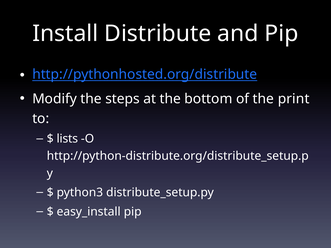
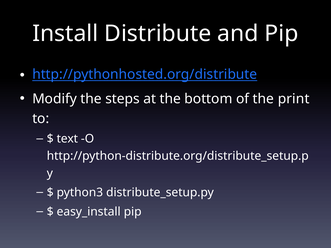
lists: lists -> text (67, 139)
